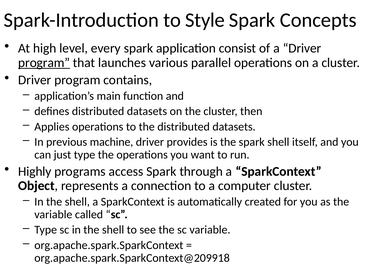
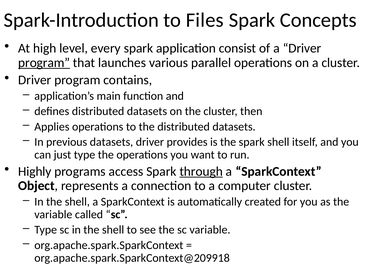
Style: Style -> Files (205, 20)
previous machine: machine -> datasets (111, 142)
through underline: none -> present (201, 171)
